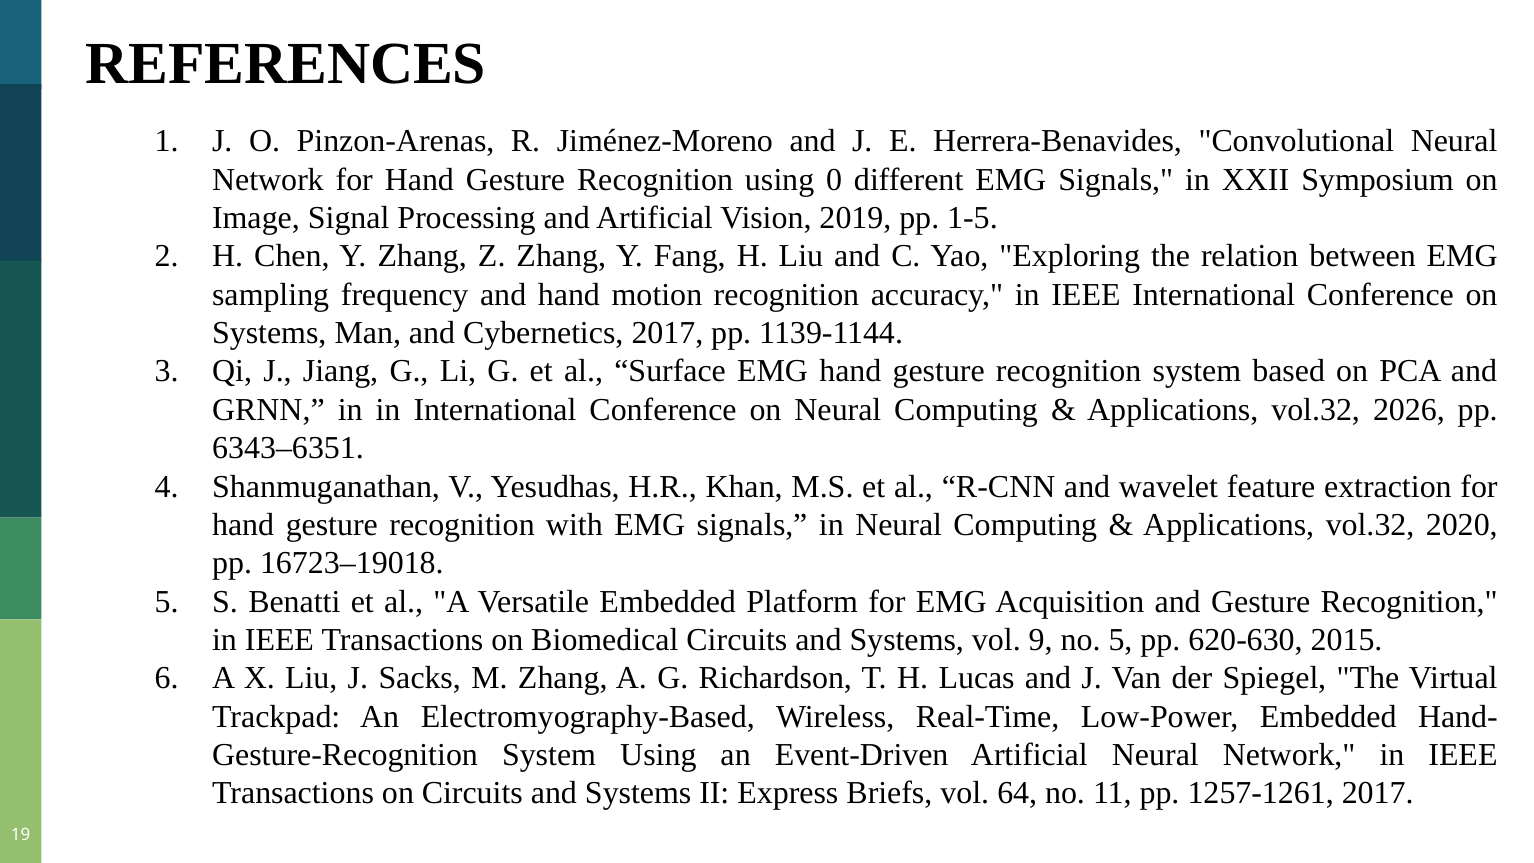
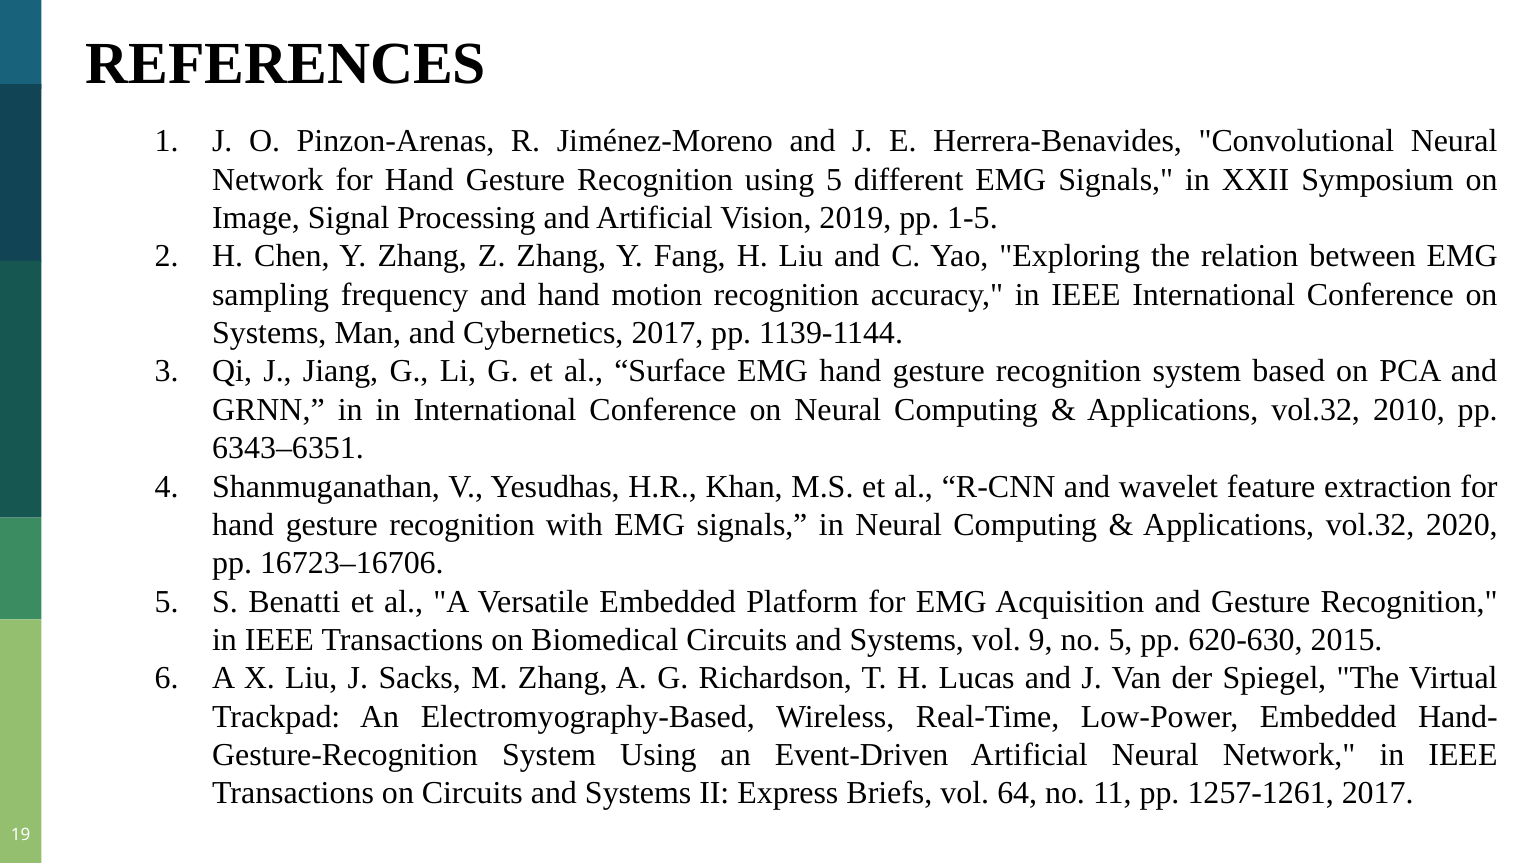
using 0: 0 -> 5 (834, 180)
2026: 2026 -> 2010 (1409, 410)
16723–19018: 16723–19018 -> 16723–16706 (352, 563)
